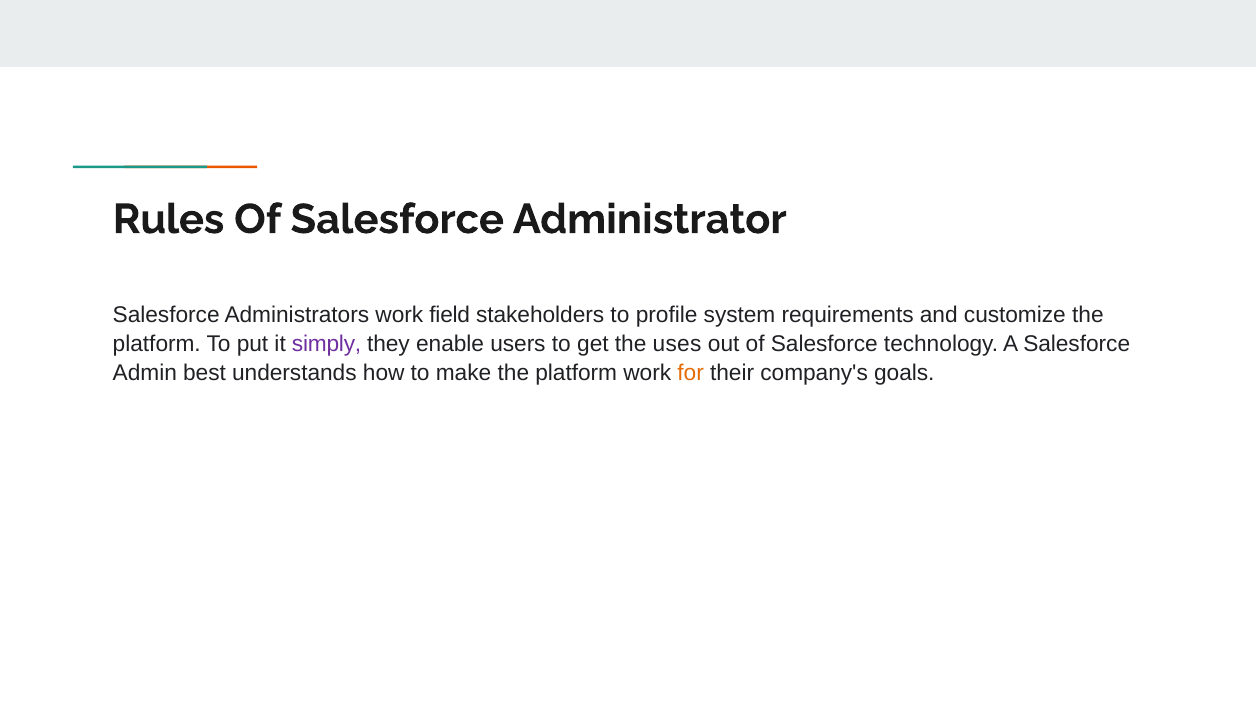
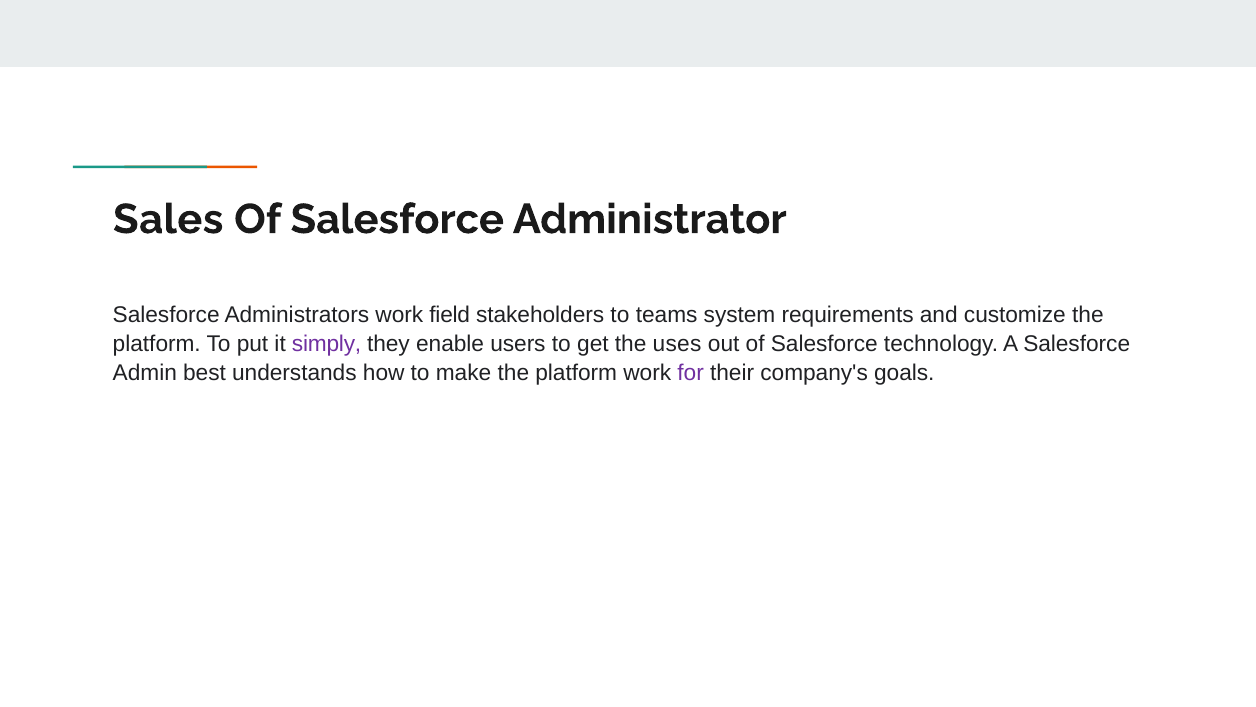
Rules: Rules -> Sales (168, 219)
profile: profile -> teams (667, 315)
for colour: orange -> purple (691, 373)
